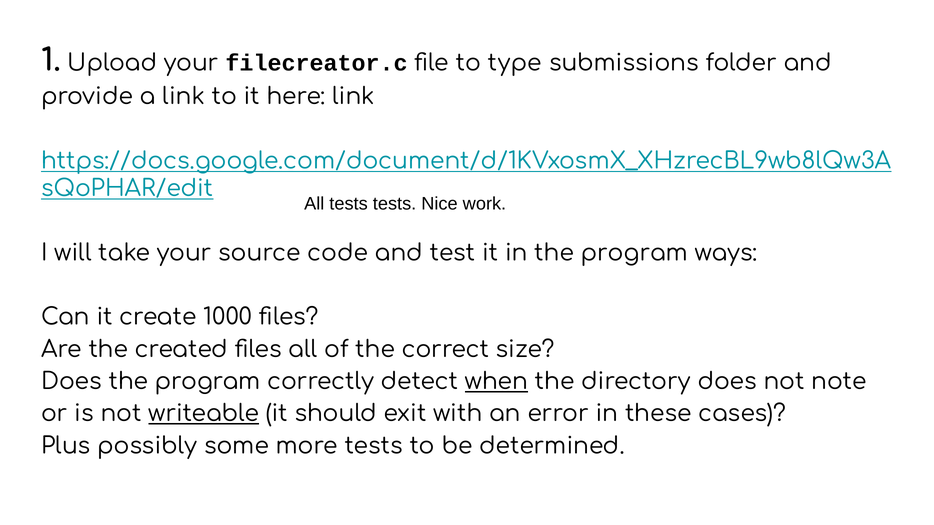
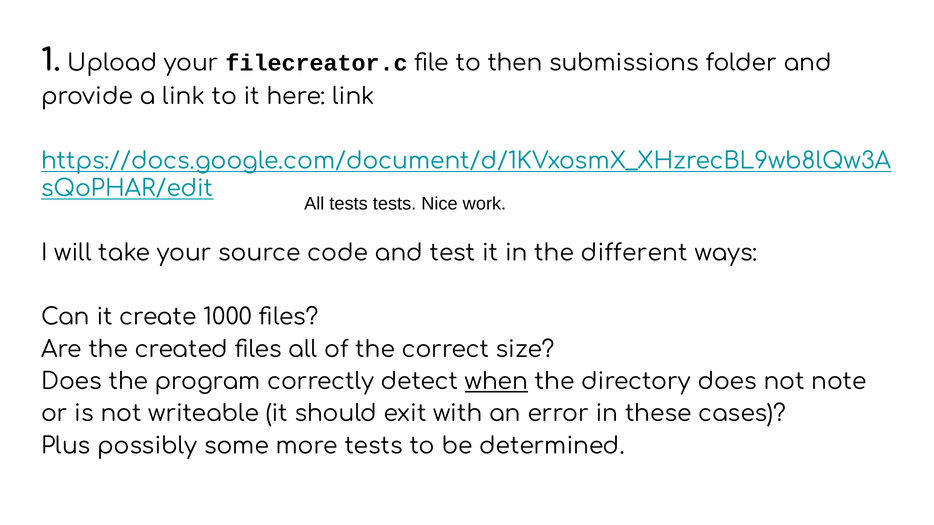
type: type -> then (515, 63)
in the program: program -> different (634, 253)
writeable underline: present -> none (204, 414)
